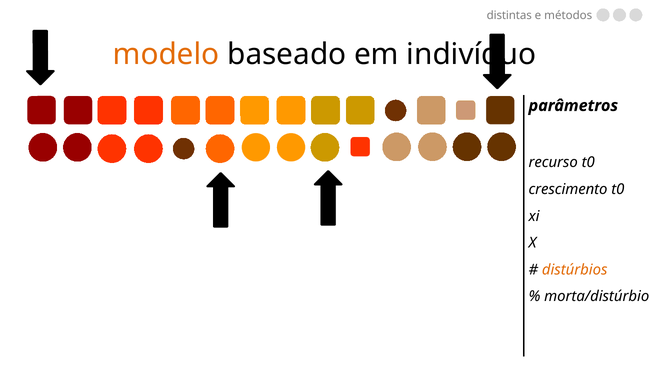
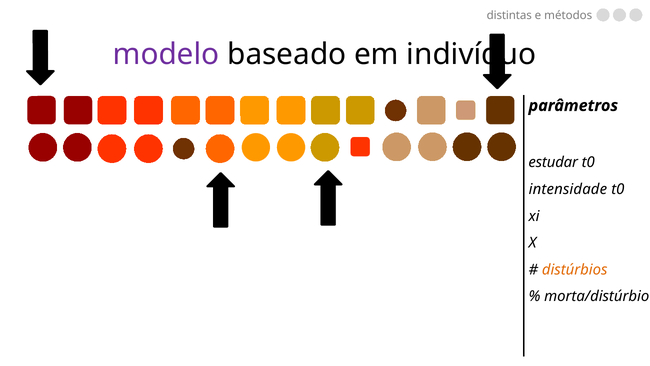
modelo colour: orange -> purple (166, 55)
recurso: recurso -> estudar (553, 162)
crescimento: crescimento -> intensidade (568, 189)
